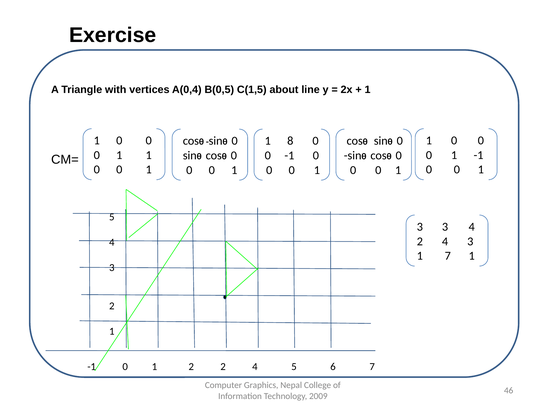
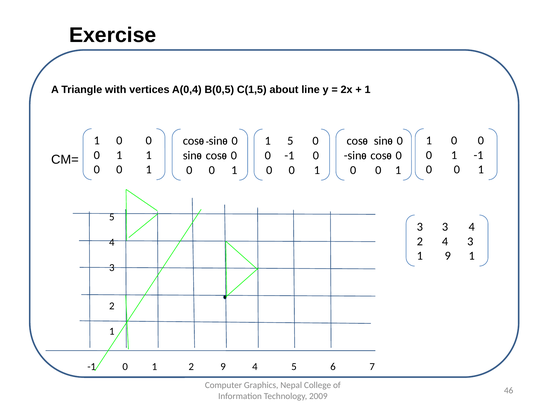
1 8: 8 -> 5 (290, 141)
1 7: 7 -> 9 (448, 256)
2 2: 2 -> 9 (223, 367)
